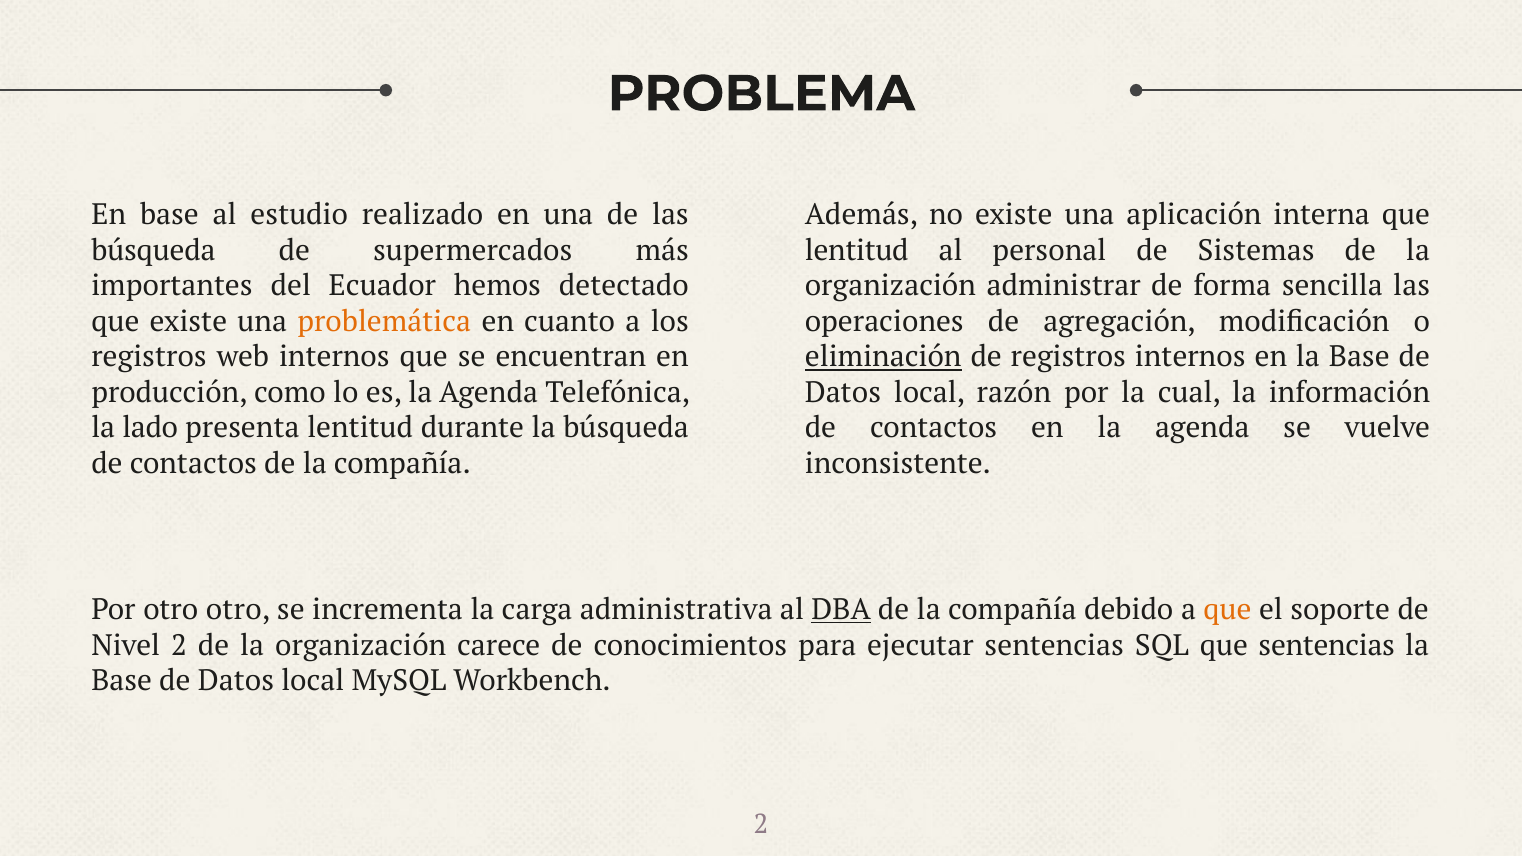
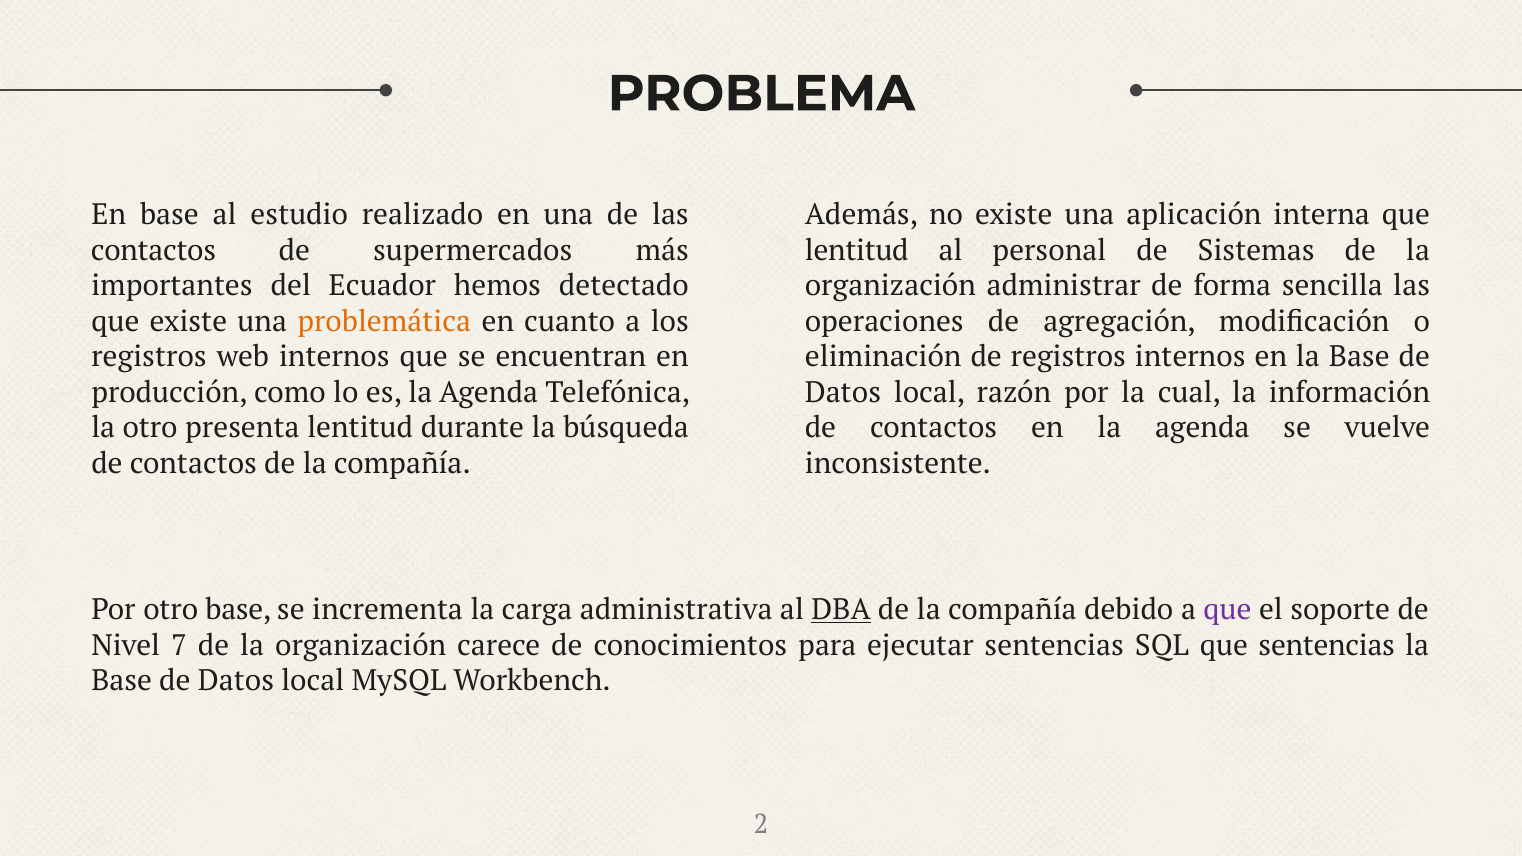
búsqueda: búsqueda -> contactos (153, 251)
eliminación underline: present -> none (883, 357)
la lado: lado -> otro (150, 428)
otro otro: otro -> base (238, 610)
que colour: orange -> purple (1227, 610)
Nivel 2: 2 -> 7 (179, 645)
